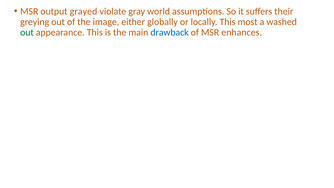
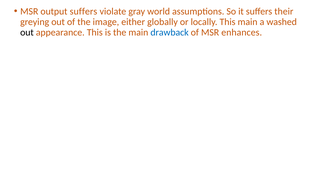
output grayed: grayed -> suffers (83, 11)
This most: most -> main (248, 22)
out colour: green -> black (27, 32)
